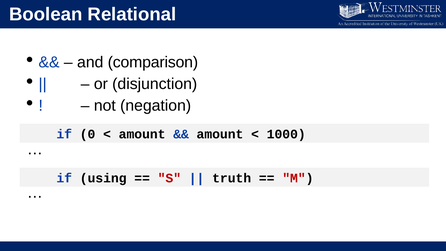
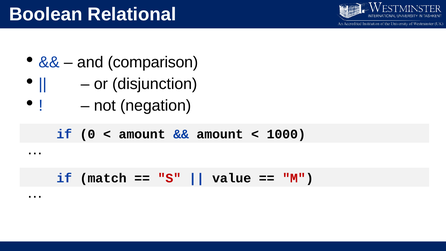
using: using -> match (103, 178)
truth: truth -> value (232, 178)
